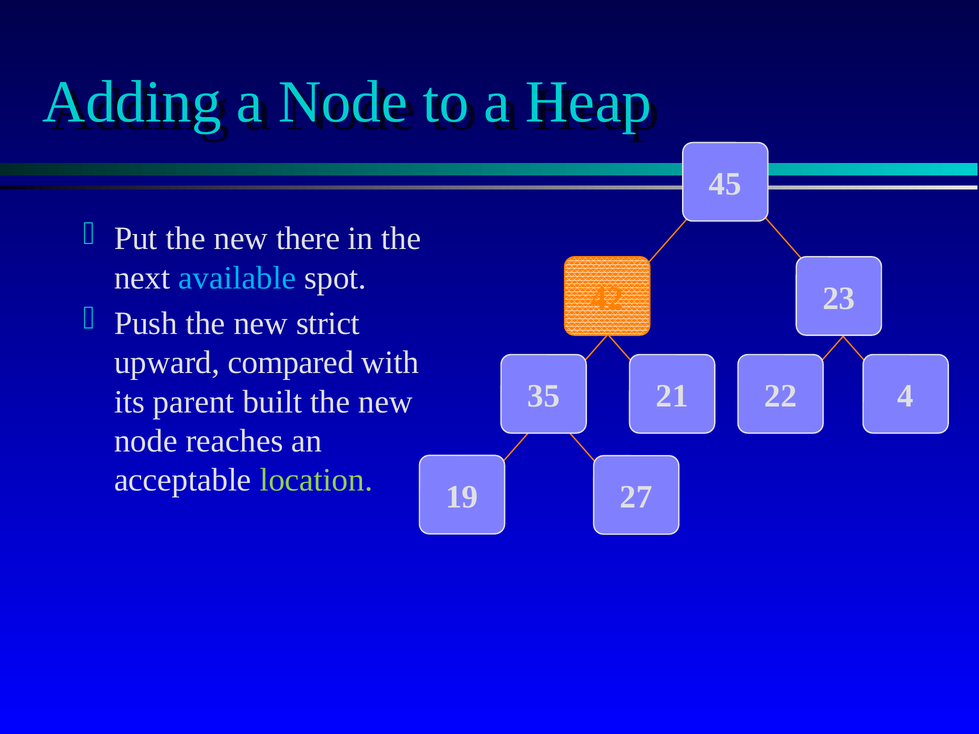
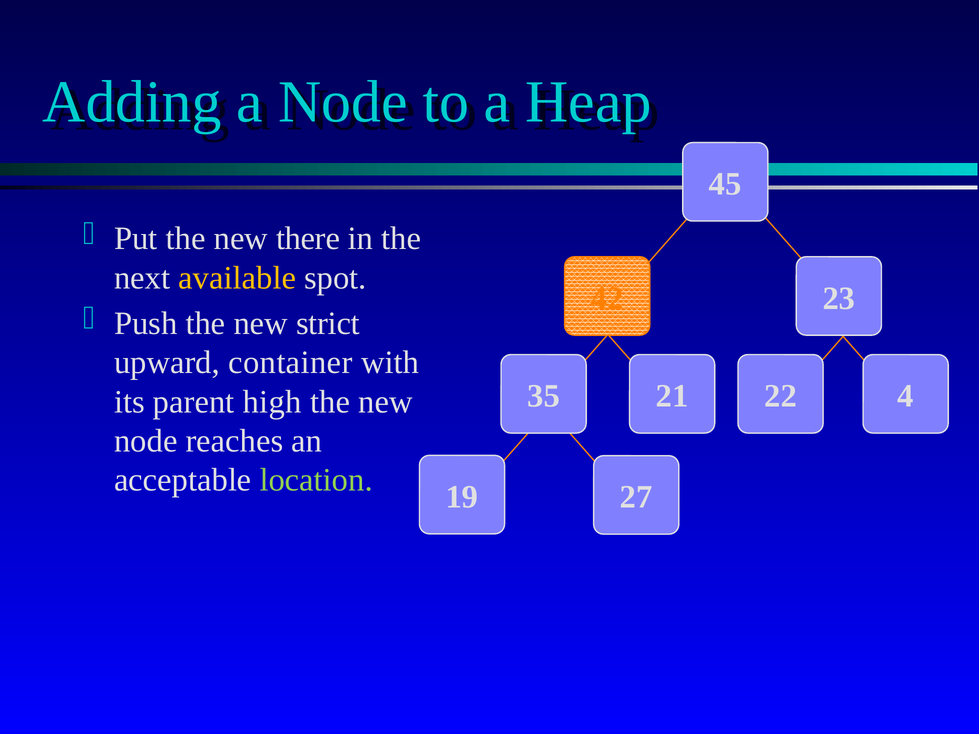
available colour: light blue -> yellow (237, 278)
compared: compared -> container (290, 363)
built: built -> high (272, 402)
